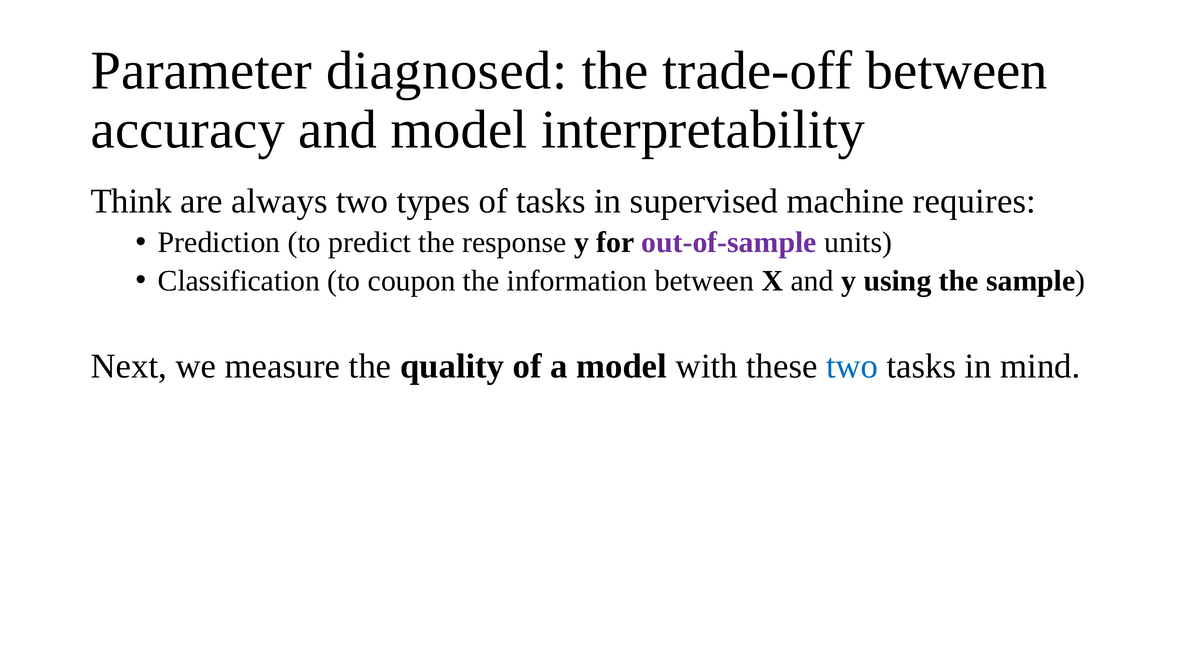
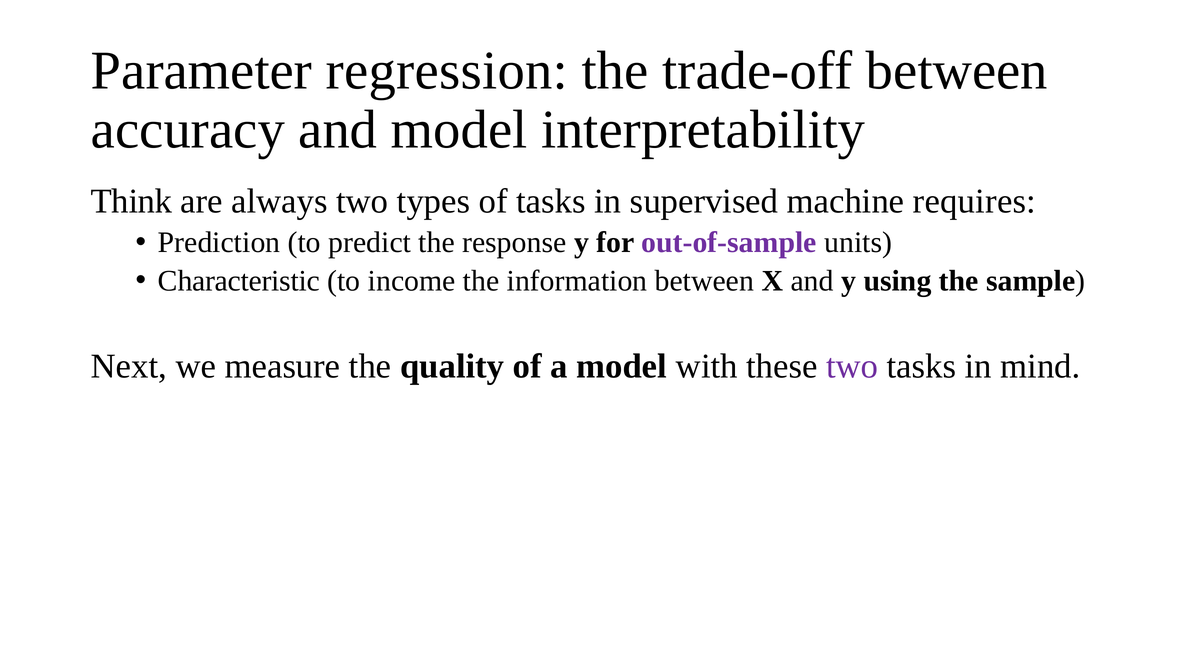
diagnosed: diagnosed -> regression (447, 71)
Classification: Classification -> Characteristic (239, 281)
coupon: coupon -> income (412, 281)
two colour: blue -> purple (852, 367)
